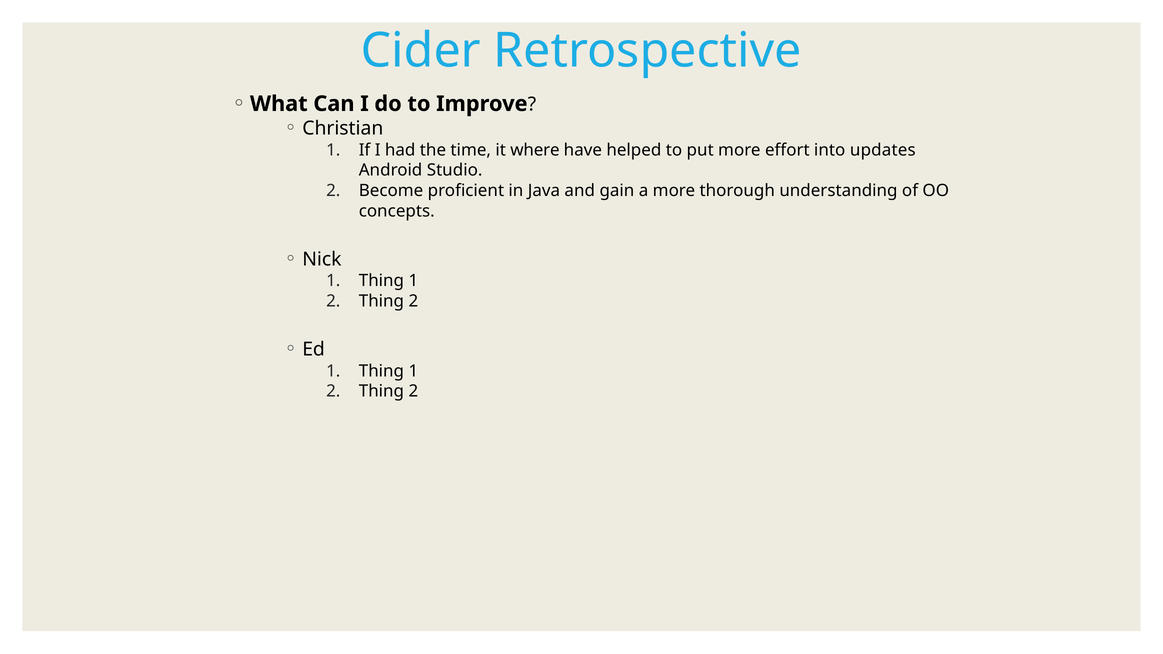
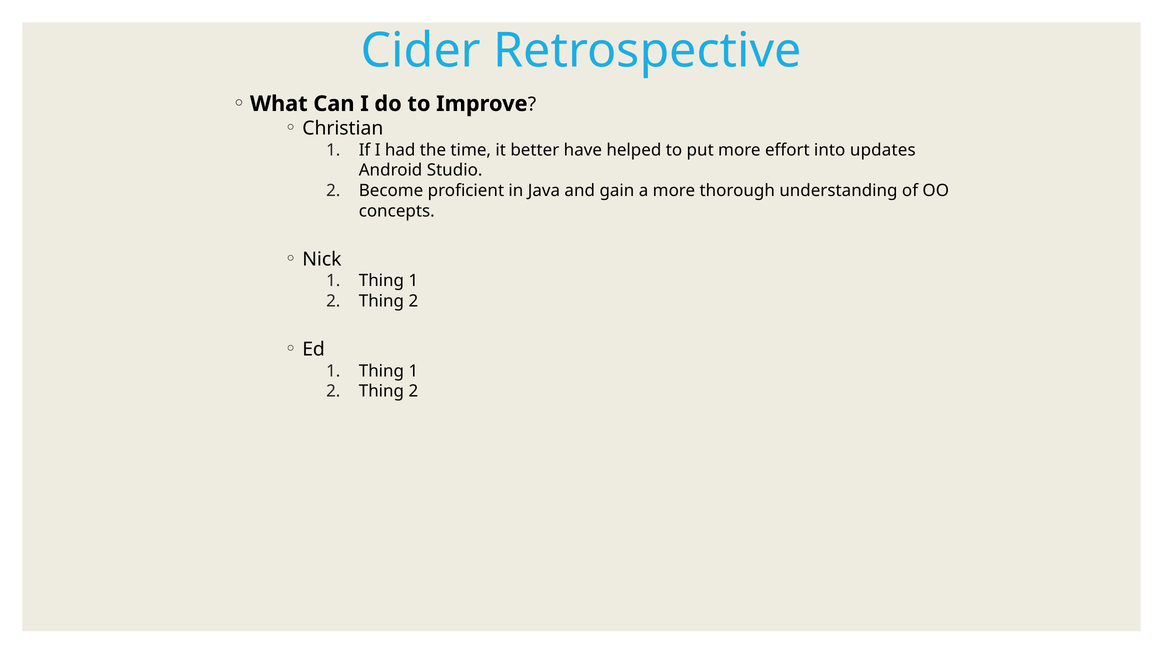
where: where -> better (535, 150)
